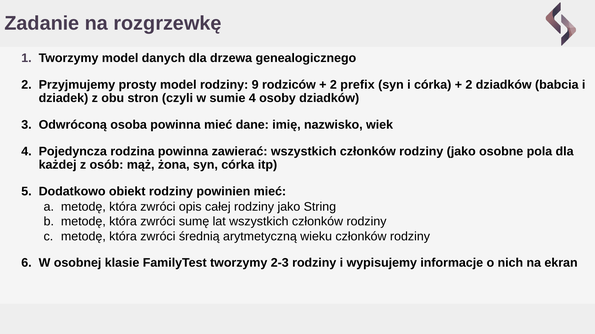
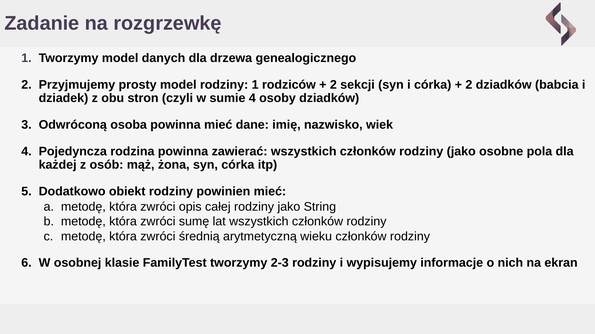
rodziny 9: 9 -> 1 (255, 85)
prefix: prefix -> sekcji (358, 85)
